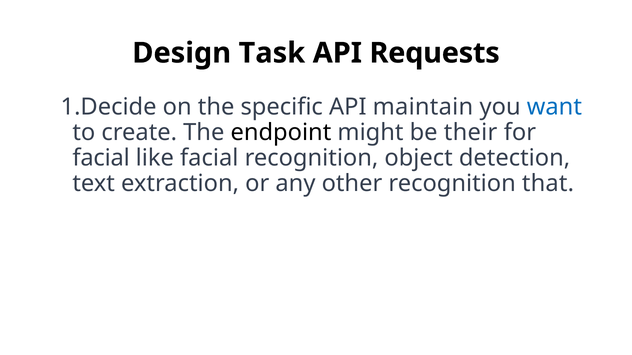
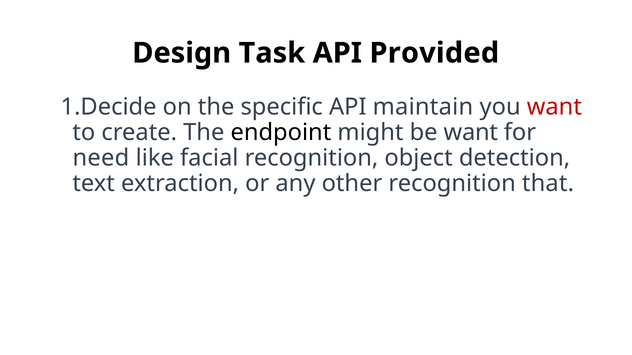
Requests: Requests -> Provided (434, 53)
want colour: blue -> red (554, 107)
be their: their -> want (471, 133)
facial: facial -> need (101, 158)
